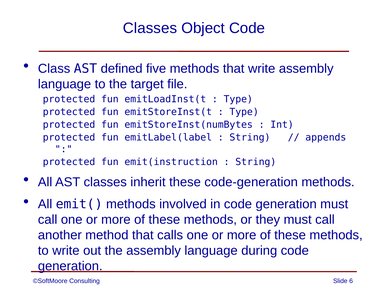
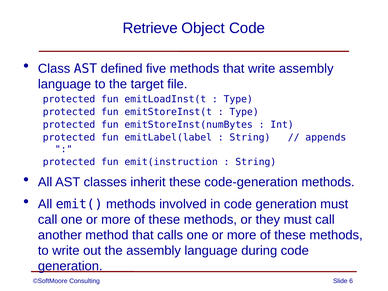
Classes: Classes -> Retrieve (150, 28)
